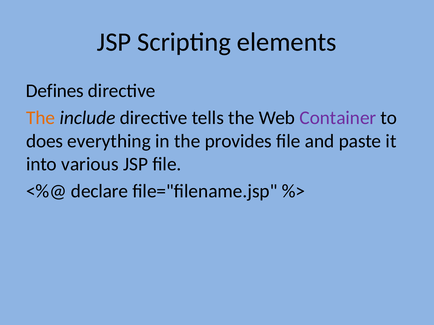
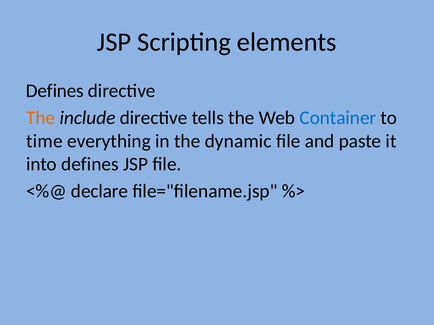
Container colour: purple -> blue (338, 118)
does: does -> time (44, 141)
provides: provides -> dynamic (238, 141)
into various: various -> defines (90, 164)
